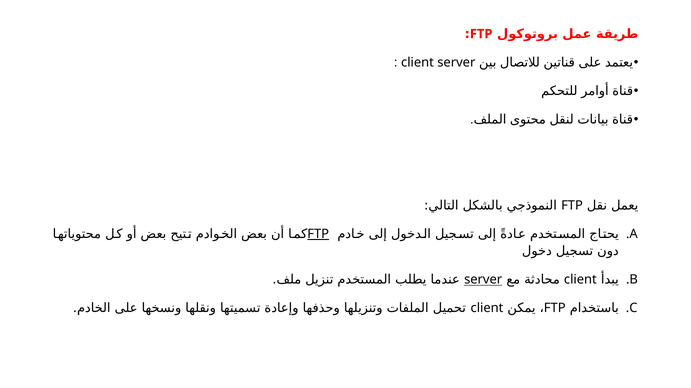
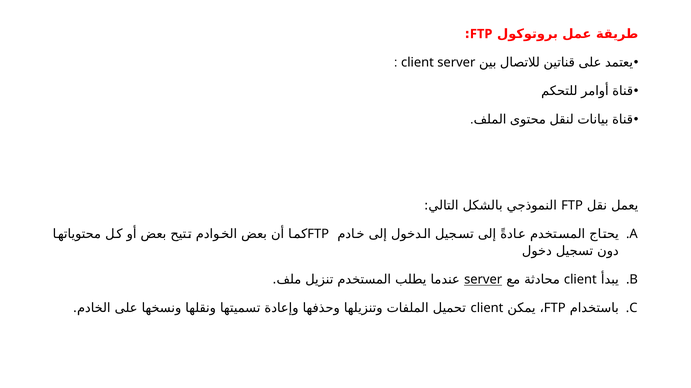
FTP underline: present -> none (318, 234)
